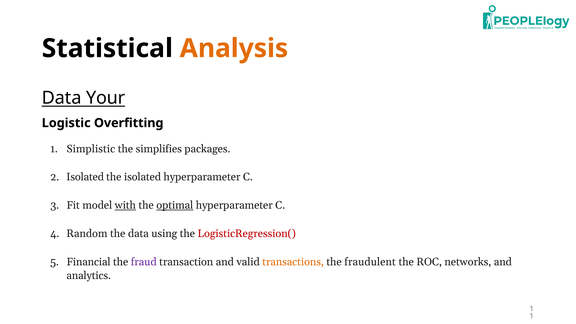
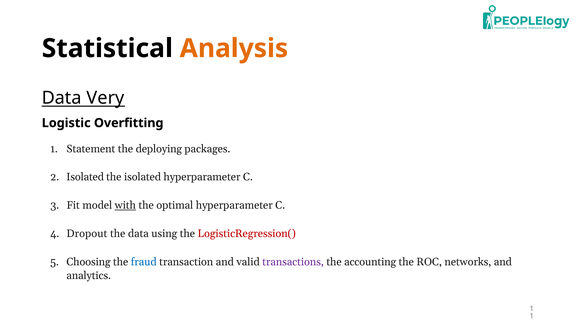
Your: Your -> Very (105, 98)
Simplistic: Simplistic -> Statement (91, 149)
simplifies: simplifies -> deploying (159, 149)
optimal underline: present -> none (175, 205)
Random: Random -> Dropout (87, 234)
Financial: Financial -> Choosing (88, 262)
fraud colour: purple -> blue (144, 262)
transactions colour: orange -> purple (293, 262)
fraudulent: fraudulent -> accounting (370, 262)
